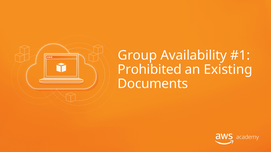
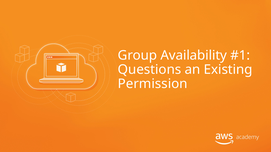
Prohibited: Prohibited -> Questions (150, 70)
Documents: Documents -> Permission (153, 84)
